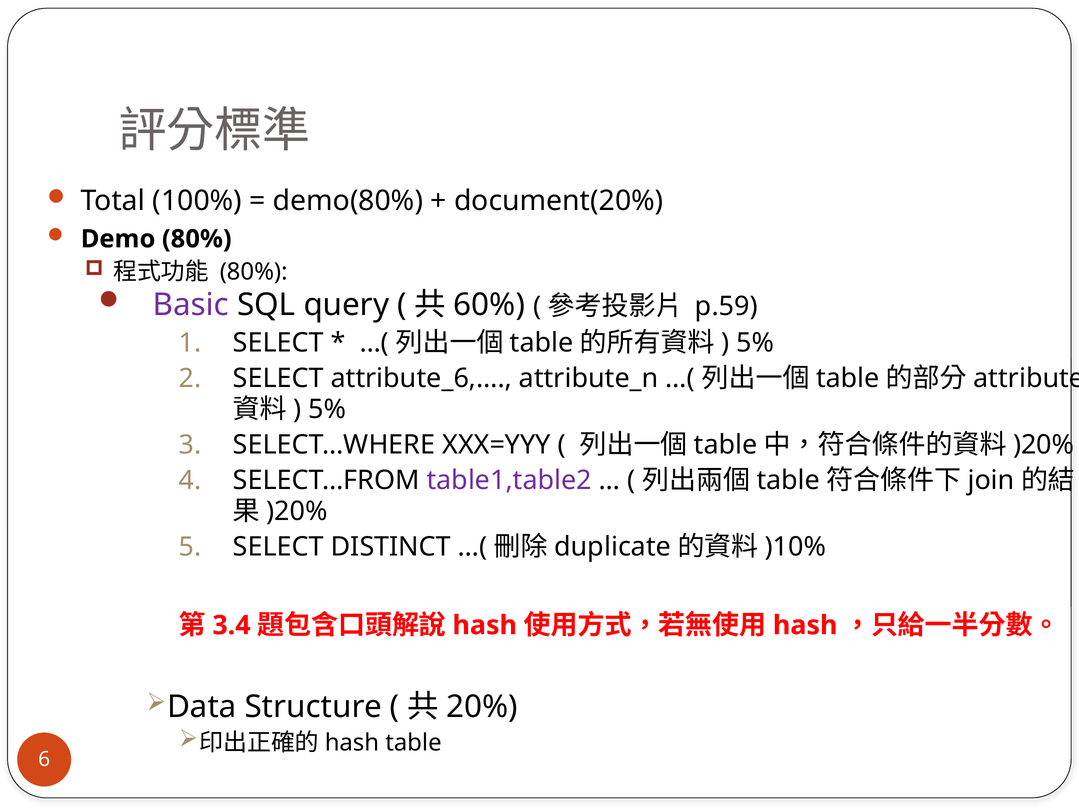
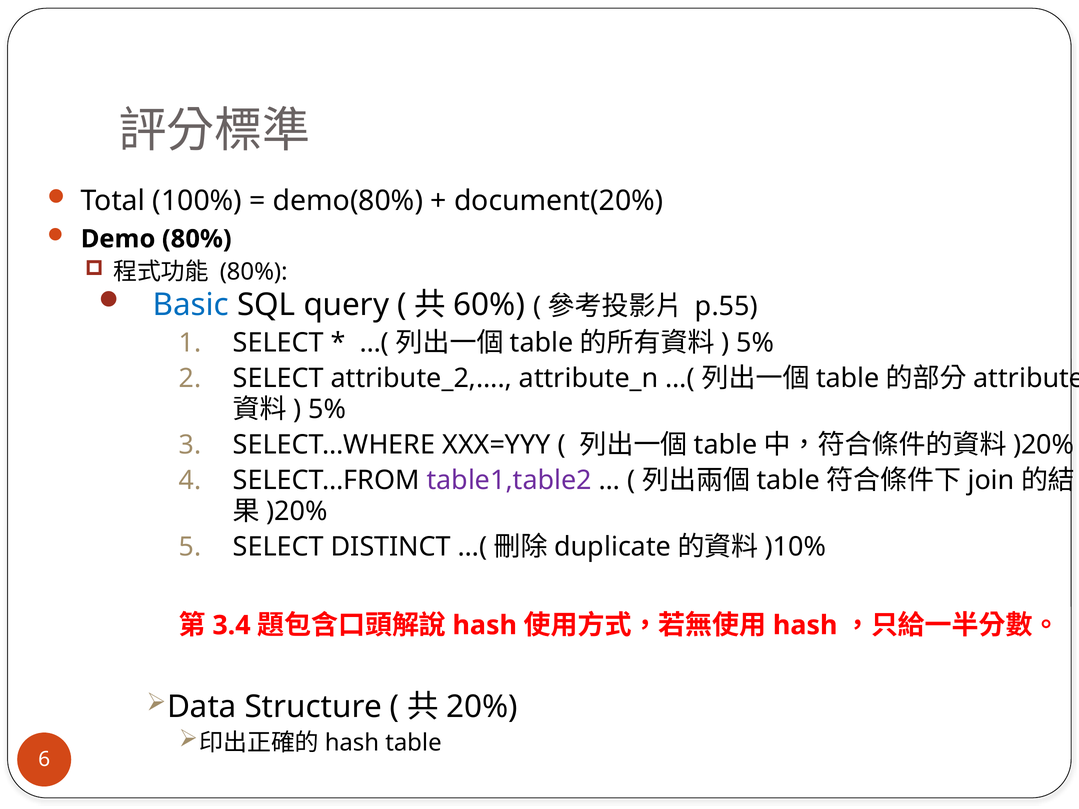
Basic colour: purple -> blue (191, 305)
p.59: p.59 -> p.55 (726, 306)
attribute_6,…: attribute_6,… -> attribute_2,… (421, 378)
